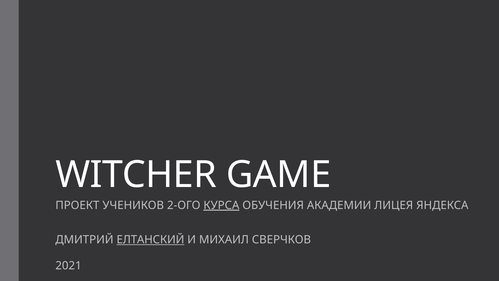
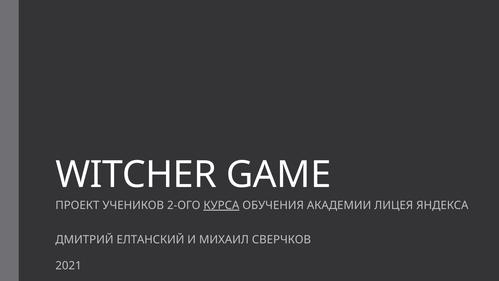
ЕЛТАНСКИЙ underline: present -> none (150, 239)
